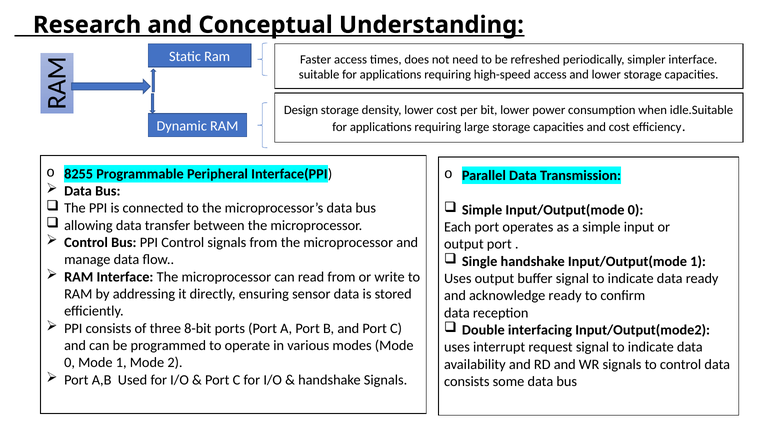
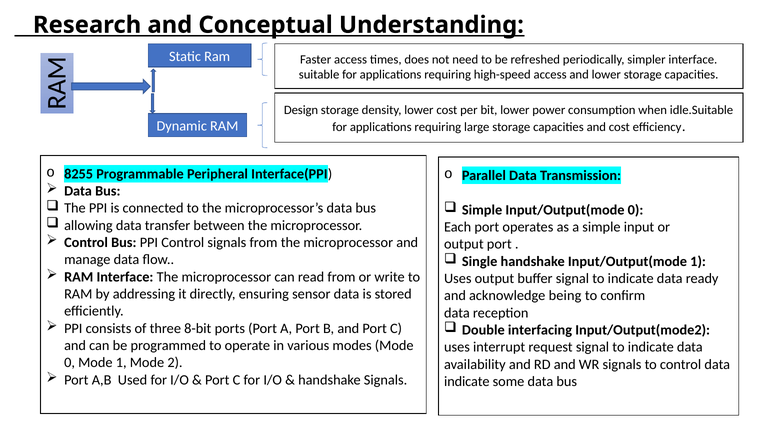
acknowledge ready: ready -> being (565, 296)
consists: consists -> indicate (467, 382)
